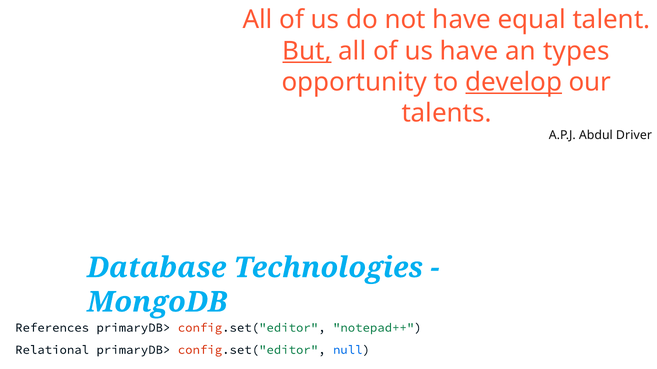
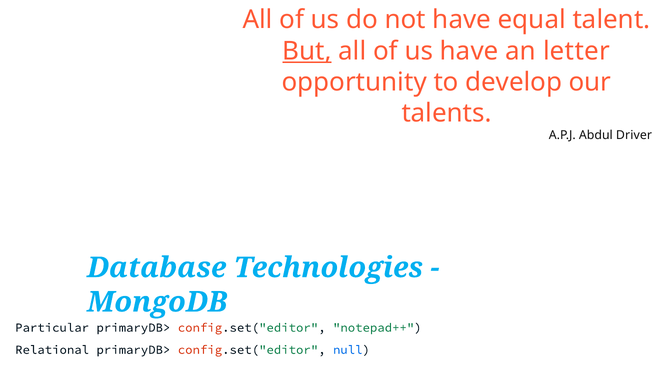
types: types -> letter (576, 51)
develop underline: present -> none (514, 82)
References: References -> Particular (52, 328)
